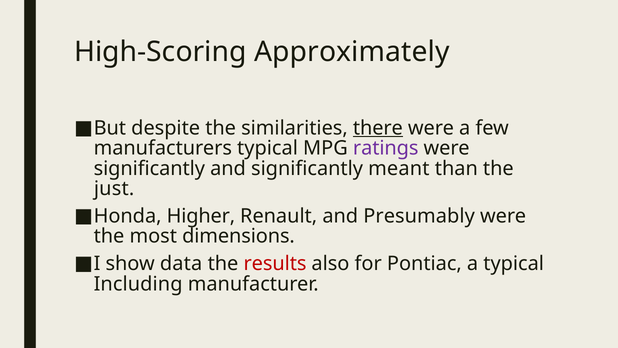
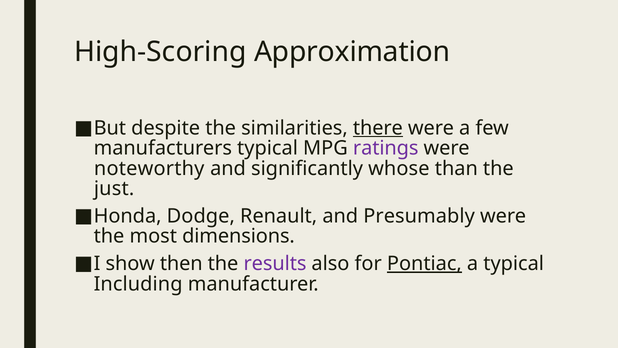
Approximately: Approximately -> Approximation (352, 52)
significantly: significantly -> noteworthy (149, 168)
meant: meant -> whose (399, 168)
Higher: Higher -> Dodge (201, 216)
data: data -> then (181, 263)
results colour: red -> purple (275, 263)
Pontiac underline: none -> present (424, 263)
